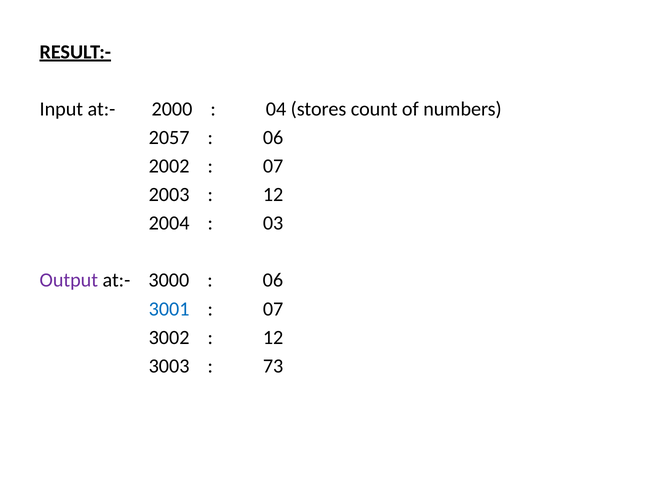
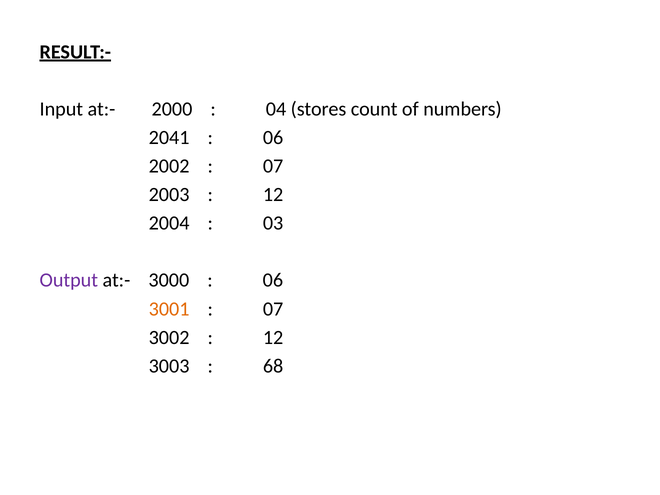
2057: 2057 -> 2041 (169, 138)
3001 colour: blue -> orange (169, 309)
73: 73 -> 68 (273, 366)
